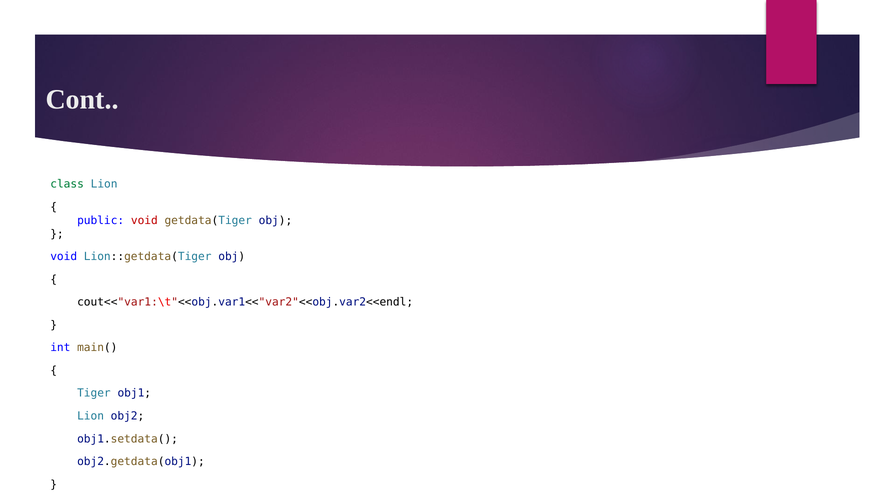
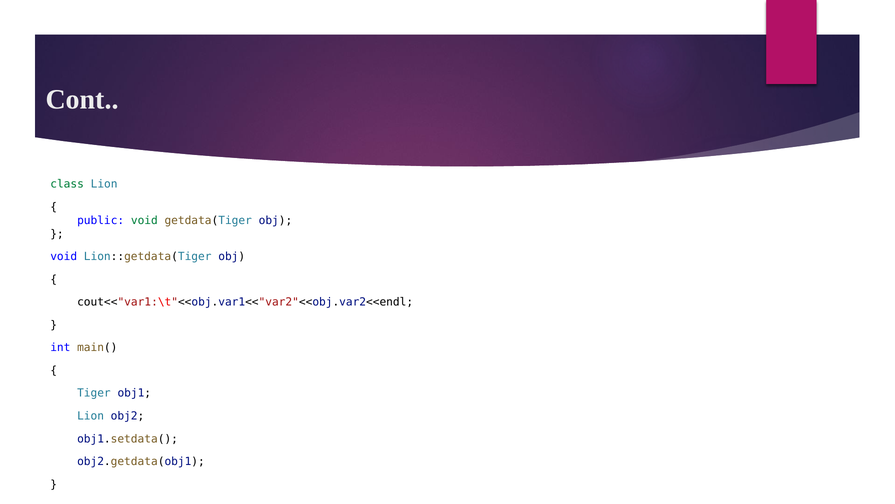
void colour: red -> green (144, 220)
